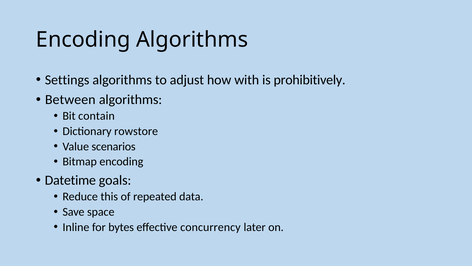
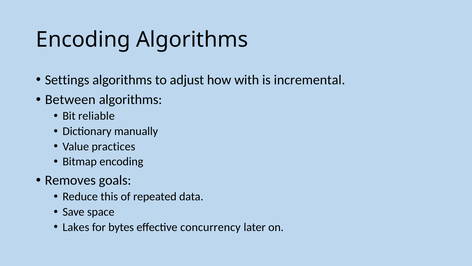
prohibitively: prohibitively -> incremental (309, 80)
contain: contain -> reliable (96, 116)
rowstore: rowstore -> manually (136, 131)
scenarios: scenarios -> practices (113, 146)
Datetime: Datetime -> Removes (70, 180)
Inline: Inline -> Lakes (76, 227)
